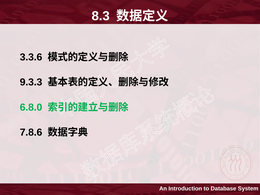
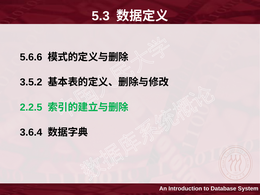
8.3: 8.3 -> 5.3 (101, 16)
3.3.6: 3.3.6 -> 5.6.6 (31, 57)
9.3.3: 9.3.3 -> 3.5.2 (31, 82)
6.8.0: 6.8.0 -> 2.2.5 (31, 107)
7.8.6: 7.8.6 -> 3.6.4 (31, 132)
